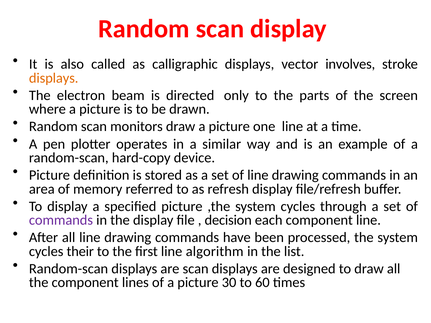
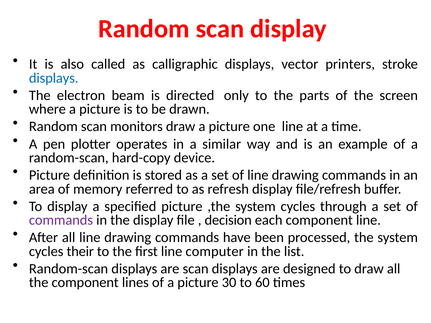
involves: involves -> printers (350, 64)
displays colour: orange -> blue (54, 78)
algorithm: algorithm -> computer (215, 252)
